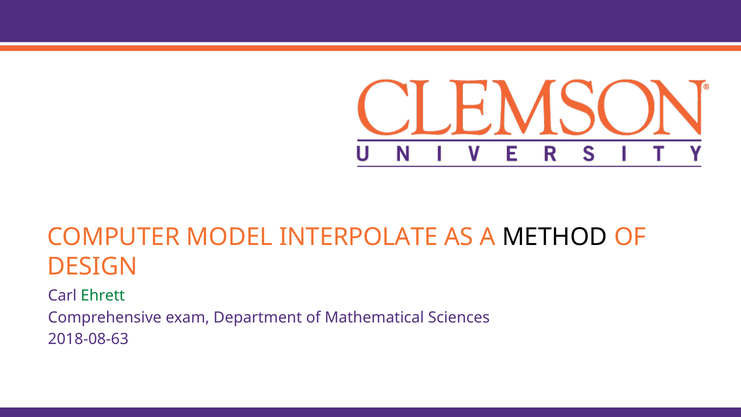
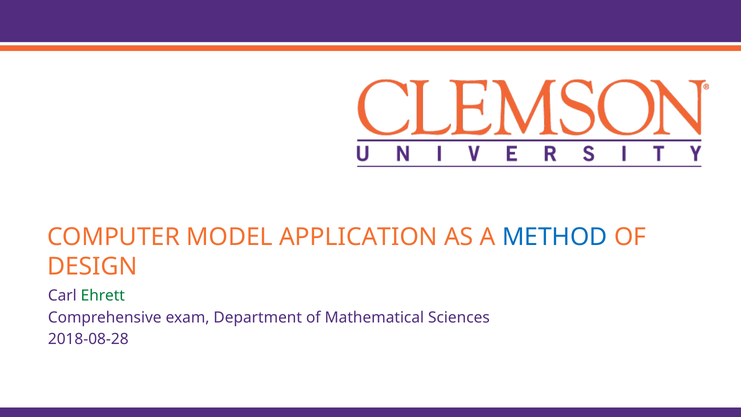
INTERPOLATE: INTERPOLATE -> APPLICATION (358, 237)
METHOD colour: black -> blue (555, 237)
2018-08-63: 2018-08-63 -> 2018-08-28 (88, 339)
